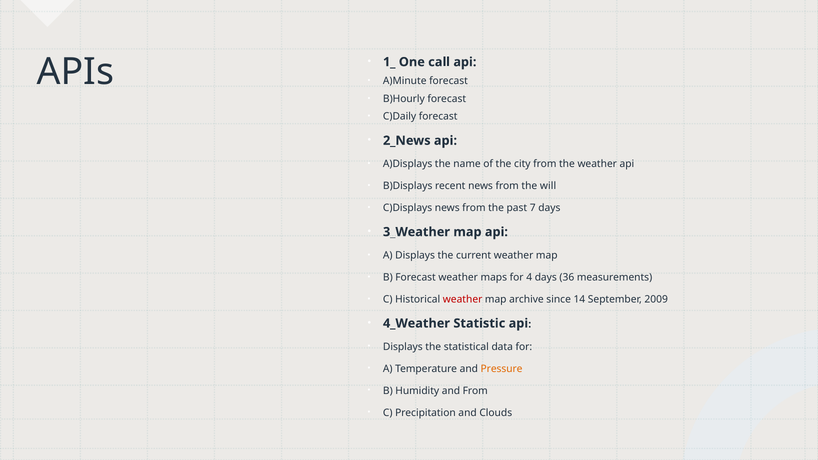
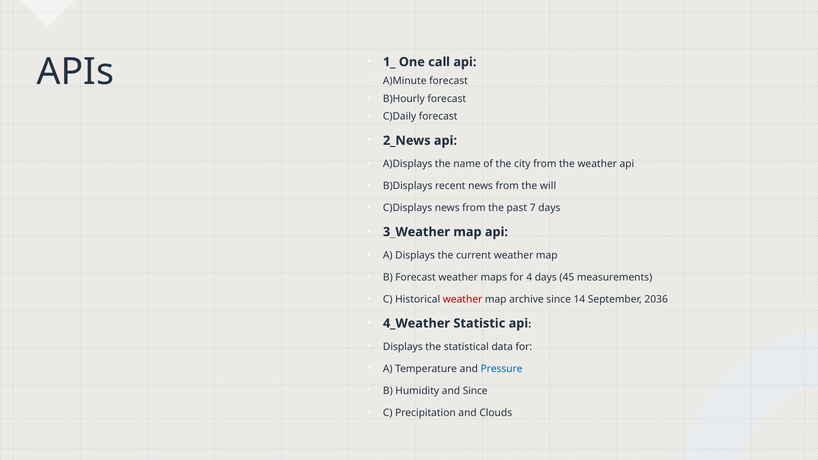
36: 36 -> 45 (567, 277)
2009: 2009 -> 2036 (656, 299)
Pressure colour: orange -> blue (502, 369)
and From: From -> Since (475, 391)
